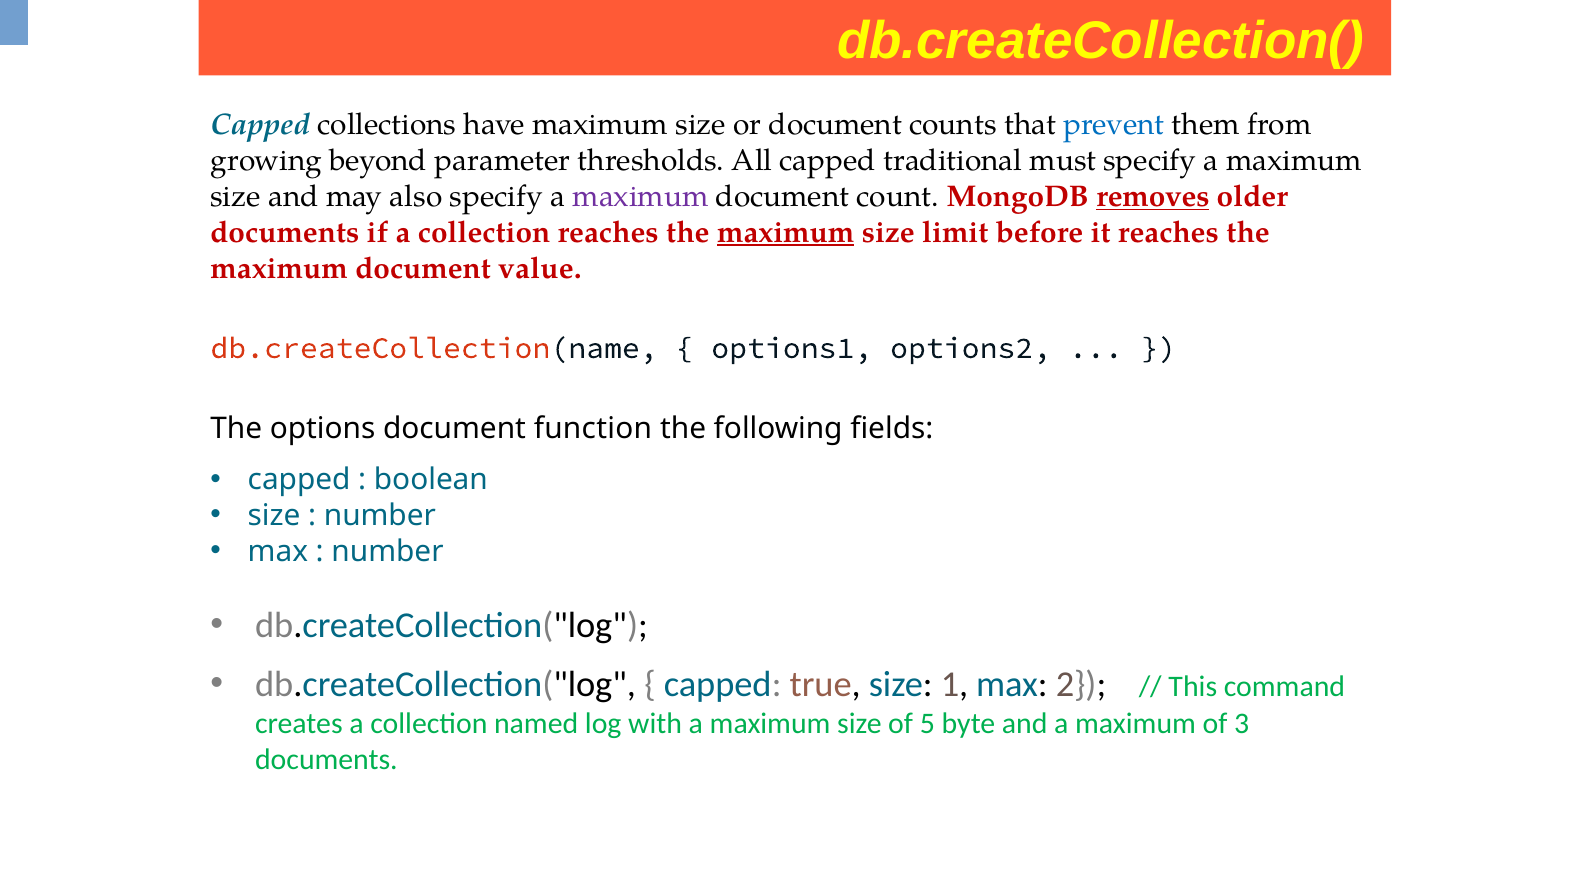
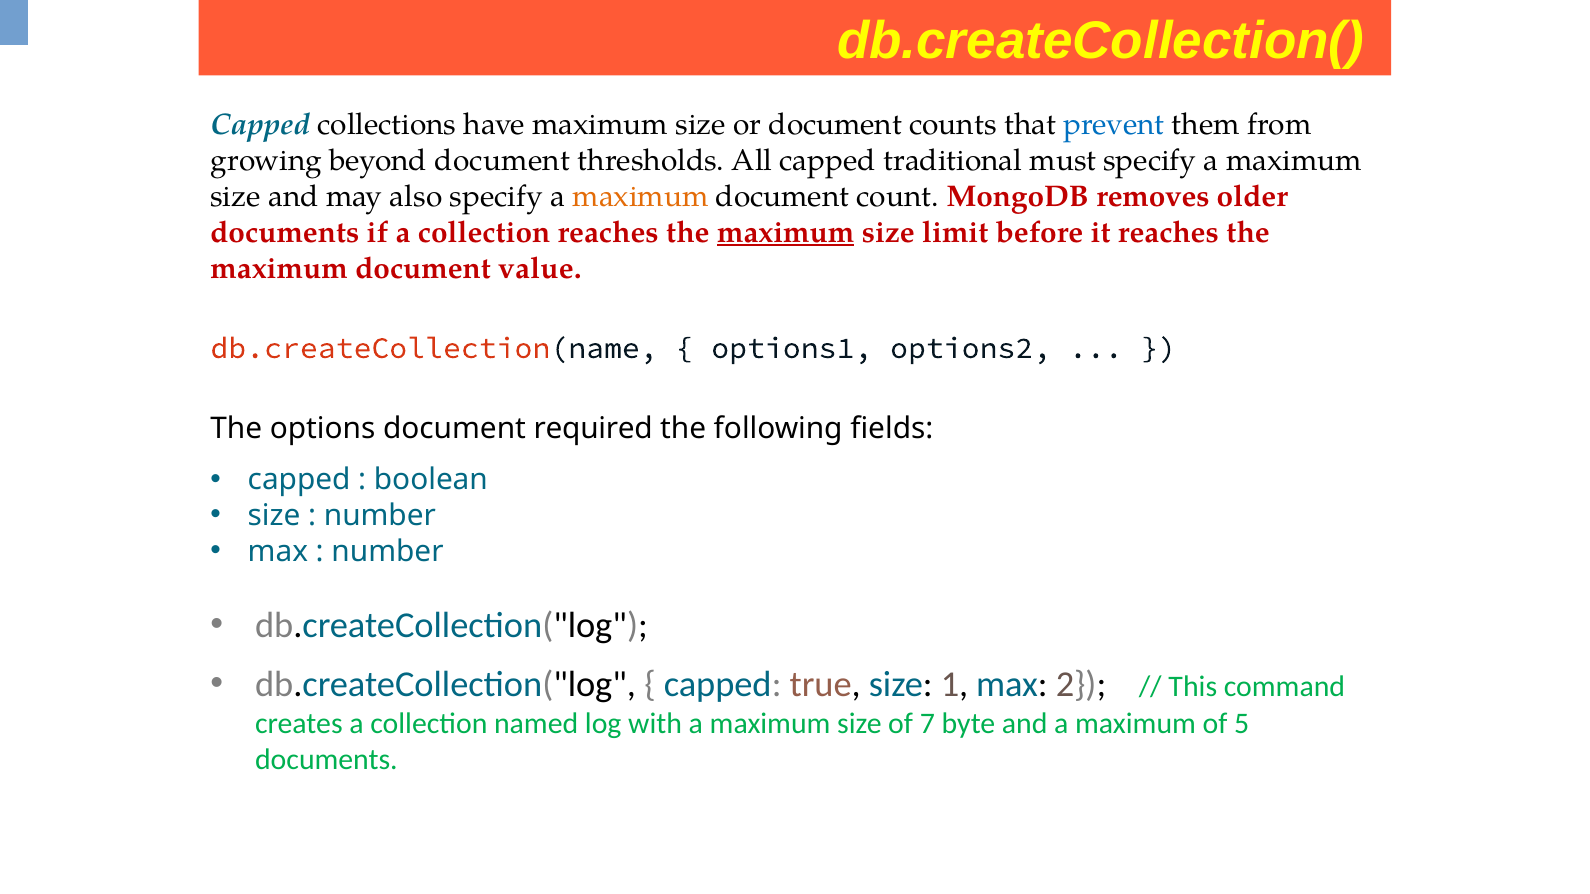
beyond parameter: parameter -> document (502, 161)
maximum colour: purple -> orange (641, 197)
removes underline: present -> none (1153, 197)
function: function -> required (593, 428)
5: 5 -> 7 (927, 724)
3: 3 -> 5 (1242, 724)
